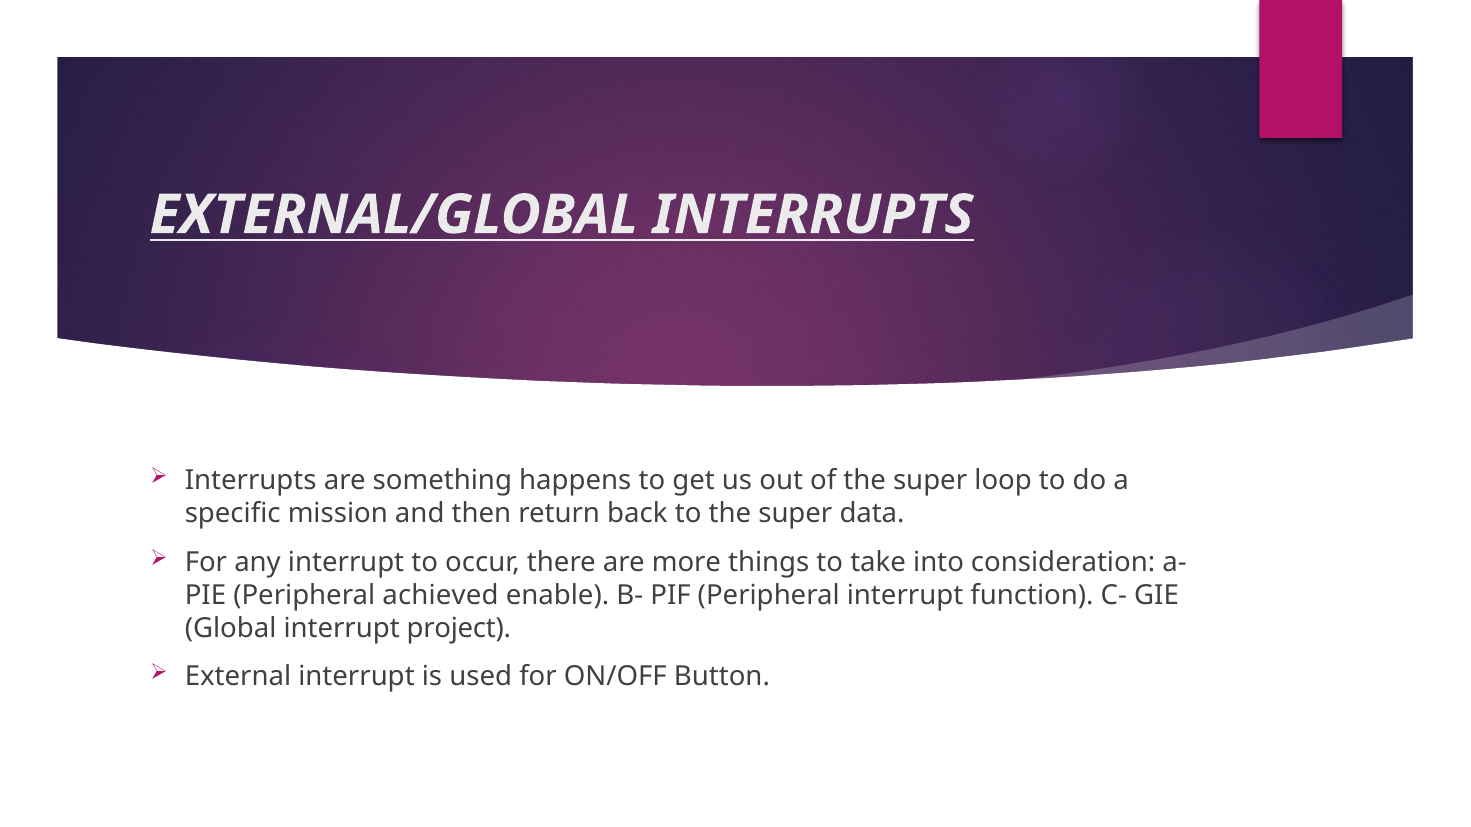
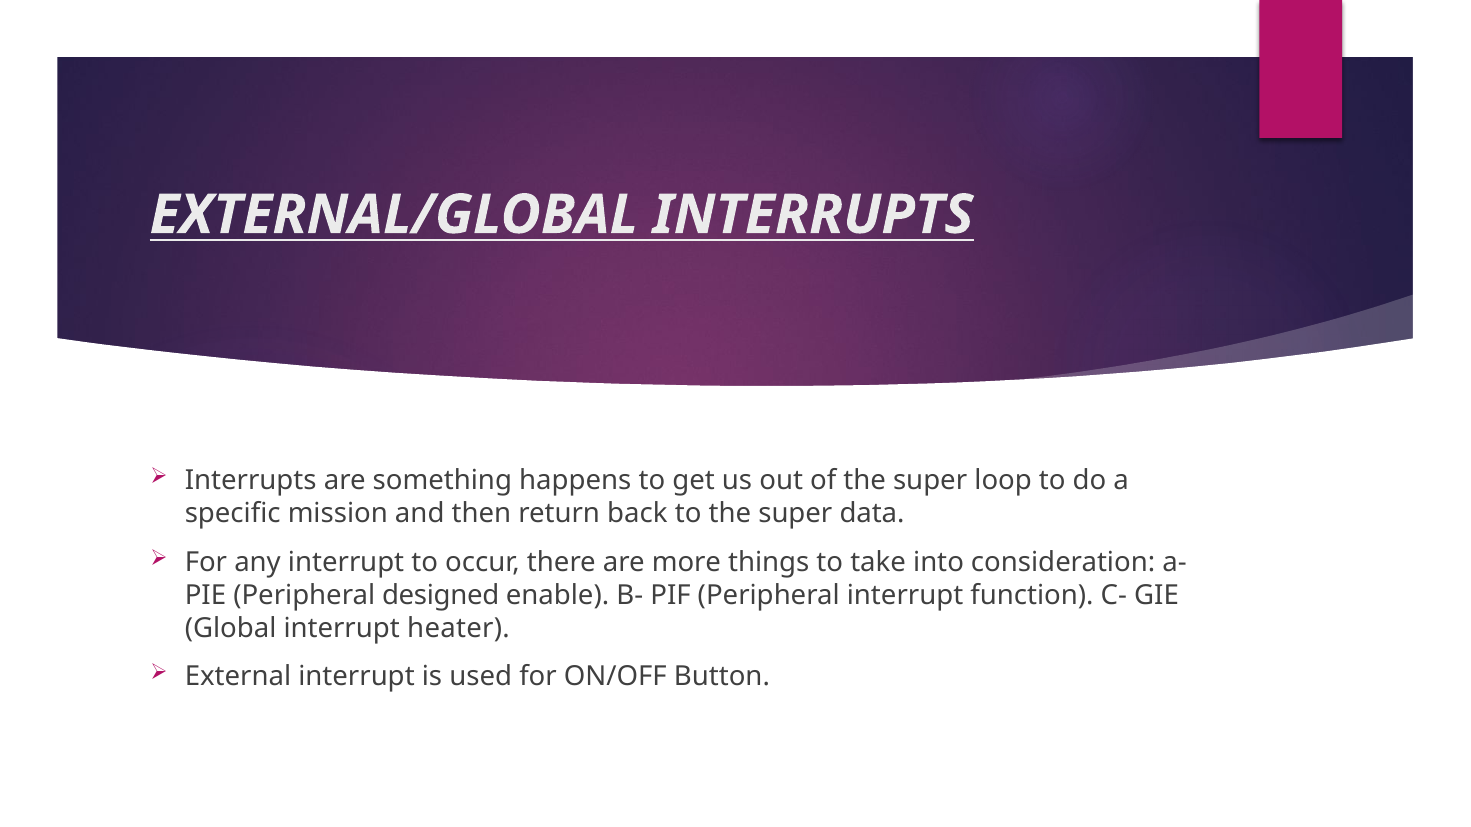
achieved: achieved -> designed (441, 595)
project: project -> heater (458, 628)
